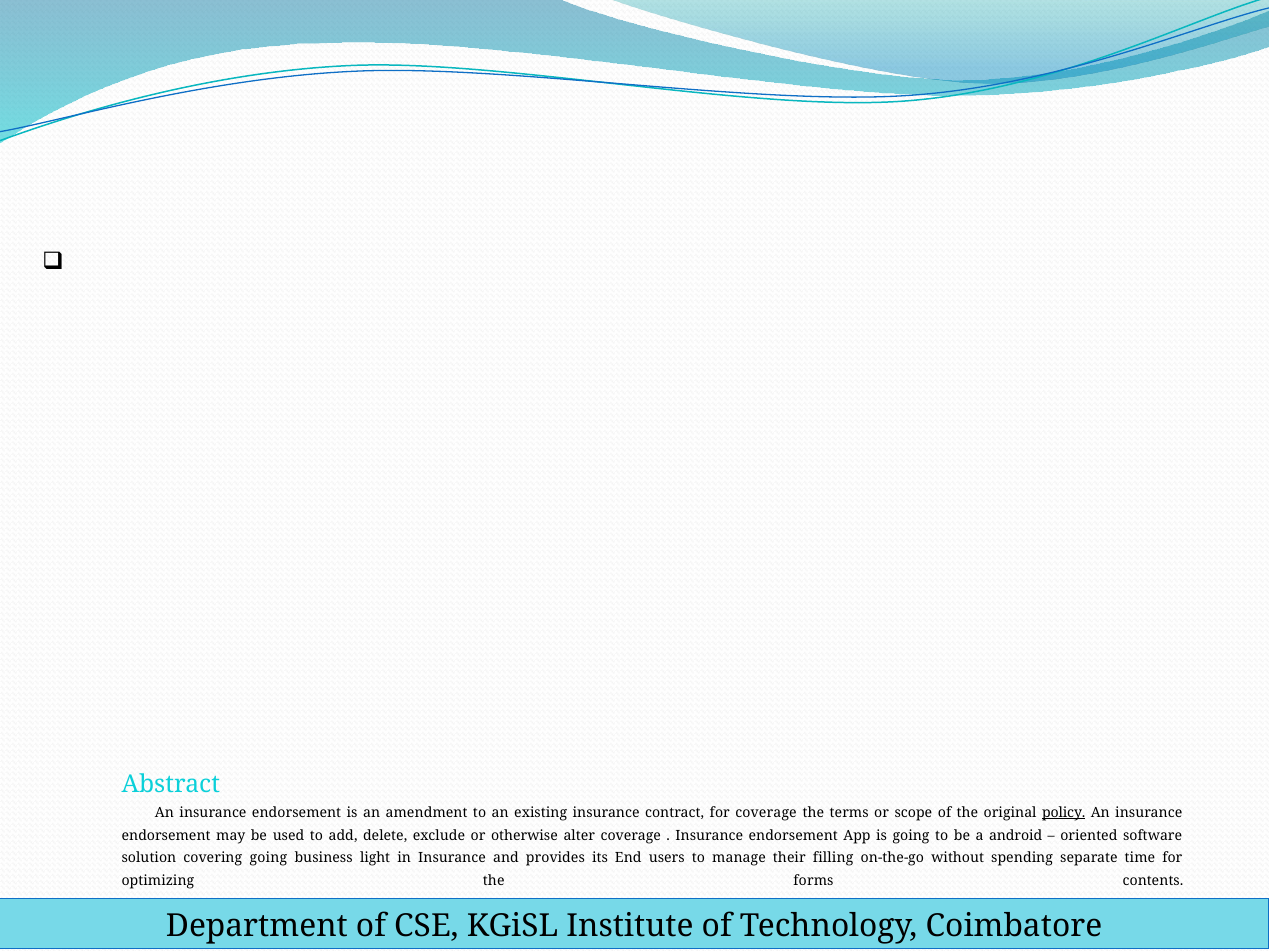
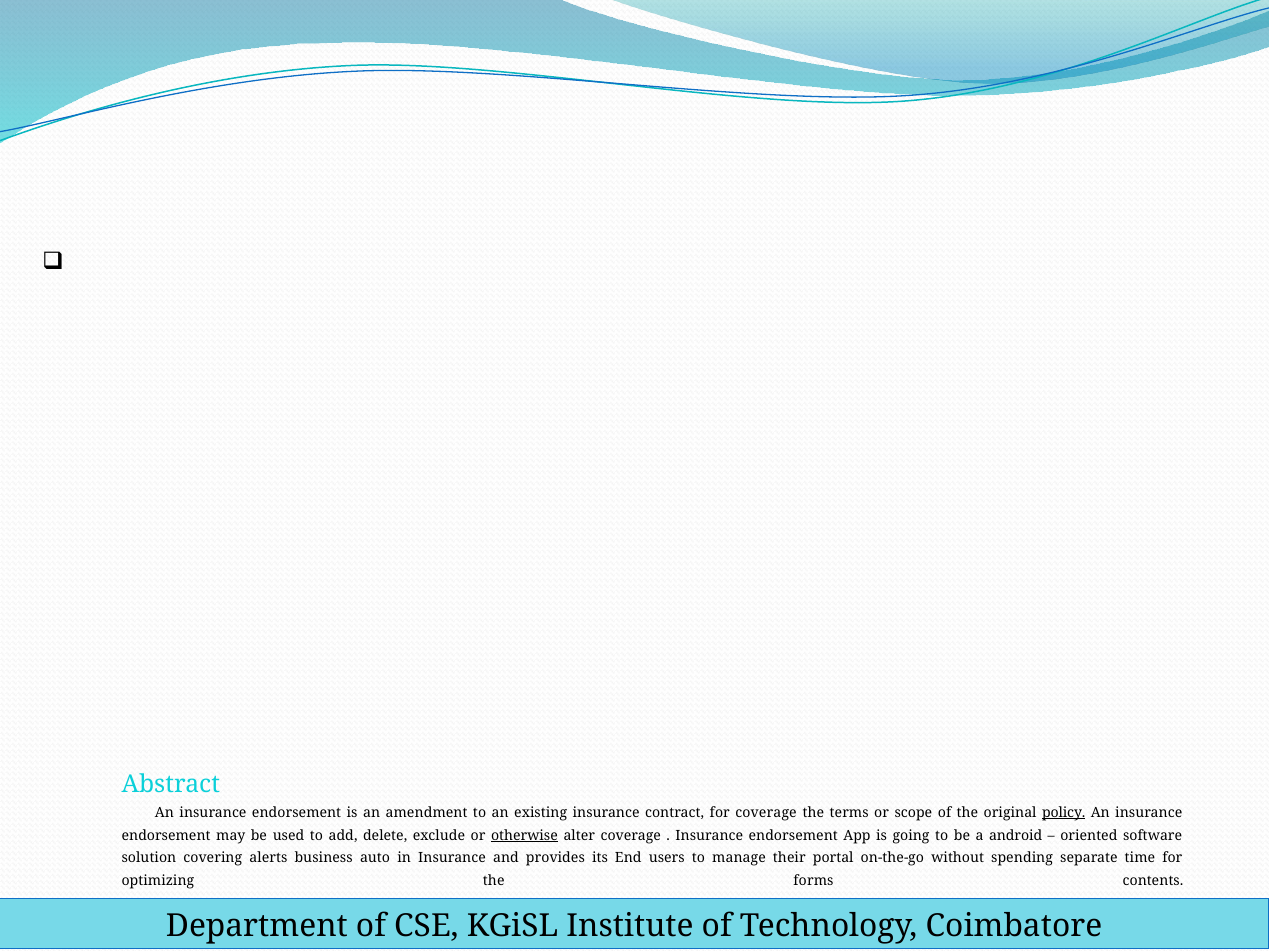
otherwise underline: none -> present (524, 836)
covering going: going -> alerts (268, 859)
light: light -> auto (375, 859)
filling: filling -> portal (833, 859)
